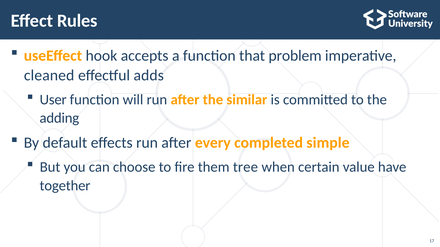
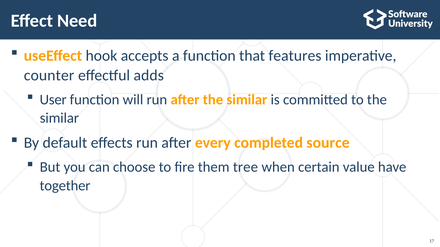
Rules: Rules -> Need (77, 21)
problem: problem -> features (295, 56)
cleaned: cleaned -> counter (49, 75)
adding: adding -> similar (59, 118)
simple: simple -> source (328, 143)
